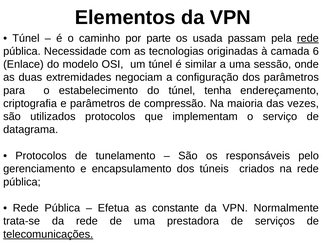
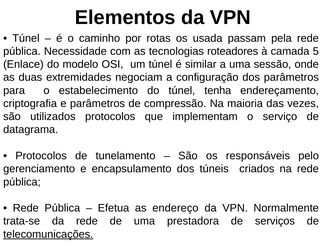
parte: parte -> rotas (159, 38)
rede underline: present -> none (308, 38)
originadas: originadas -> roteadores (233, 51)
6: 6 -> 5 (316, 51)
constante: constante -> endereço (175, 208)
